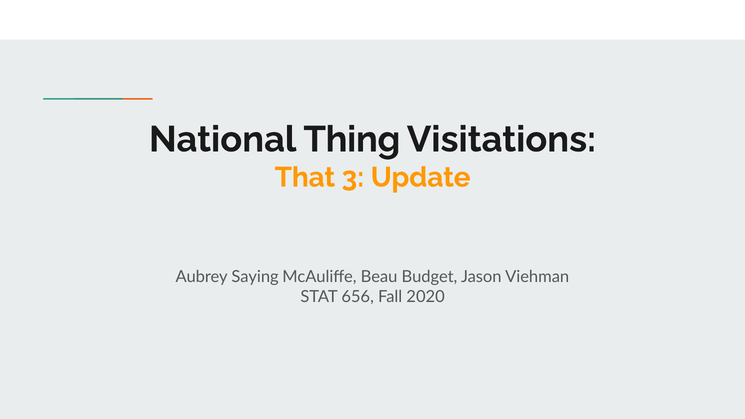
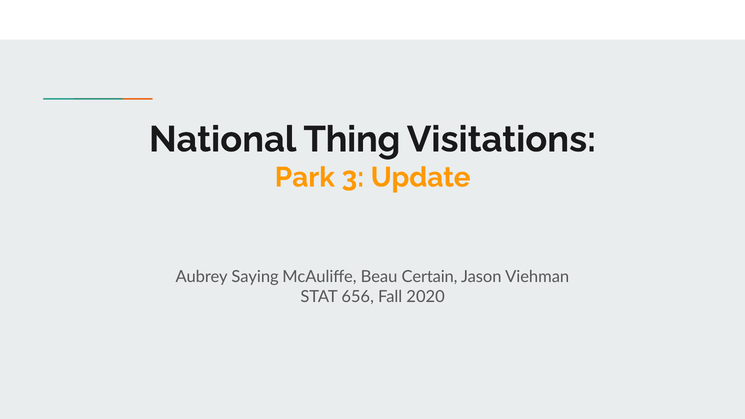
That: That -> Park (305, 177)
Budget: Budget -> Certain (429, 277)
